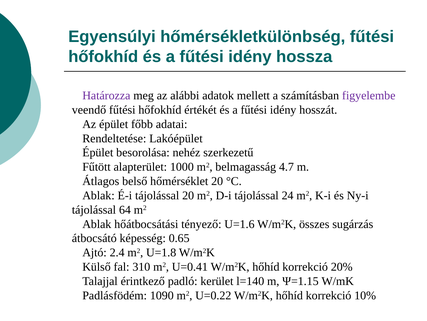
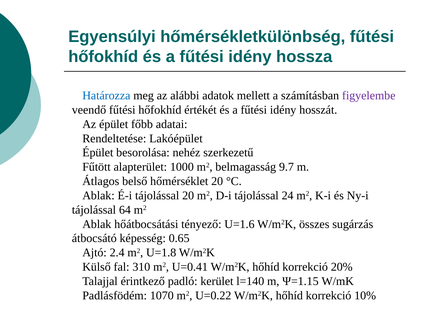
Határozza colour: purple -> blue (106, 95)
4.7: 4.7 -> 9.7 (286, 167)
1090: 1090 -> 1070 (162, 295)
